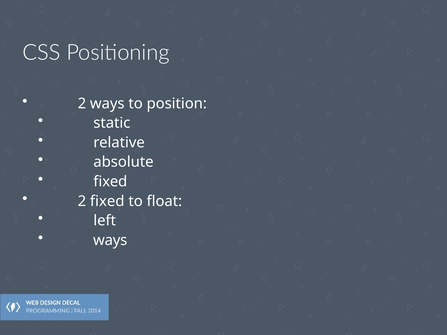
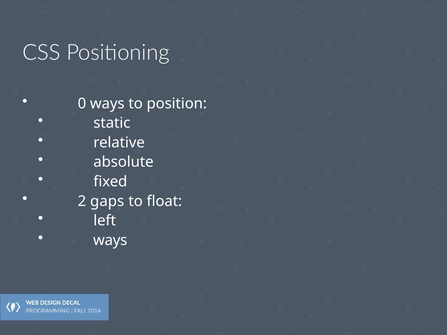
2: 2 -> 0 (82, 104)
2 fixed: fixed -> gaps (107, 201)
